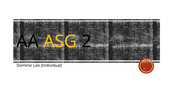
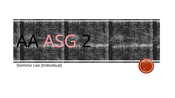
ASG colour: yellow -> pink (60, 42)
